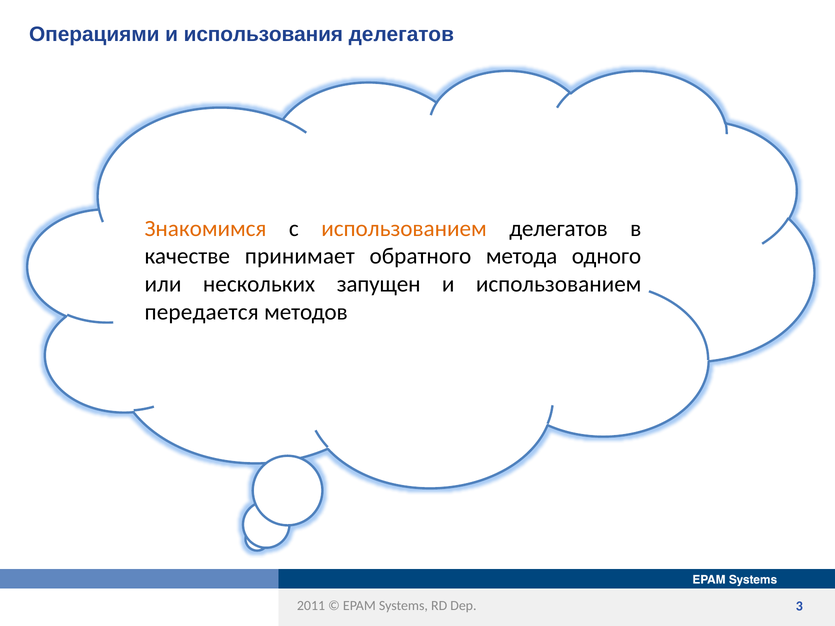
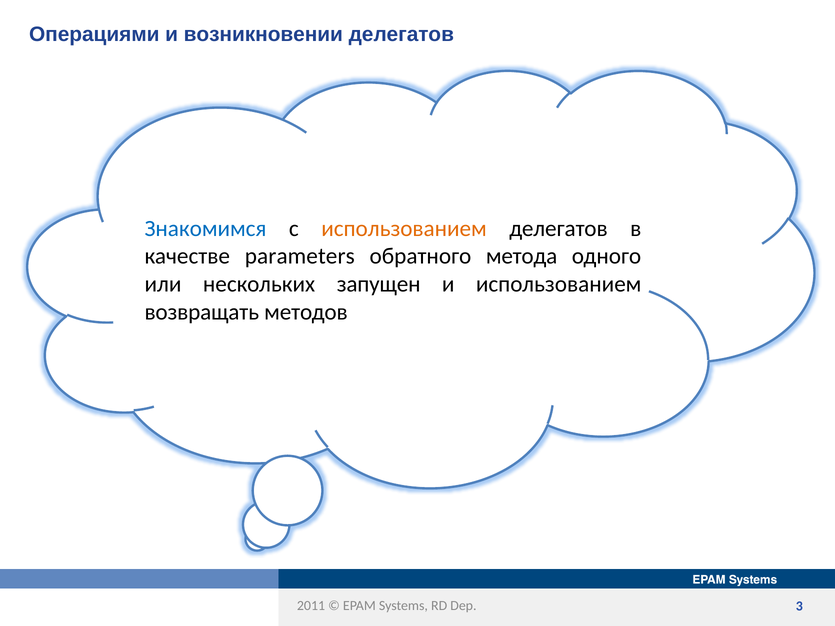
использования: использования -> возникновении (263, 35)
Знакомимся colour: orange -> blue (206, 228)
принимает: принимает -> parameters (300, 256)
передается: передается -> возвращать (202, 312)
